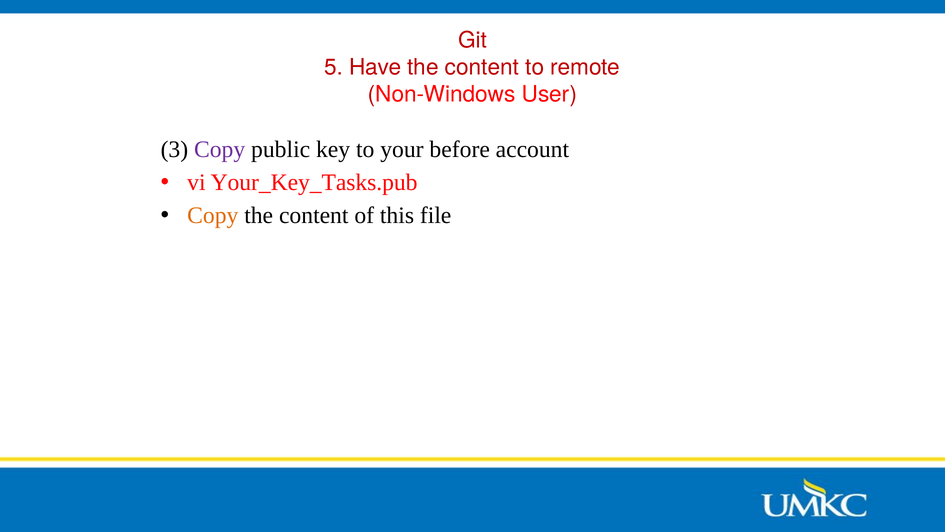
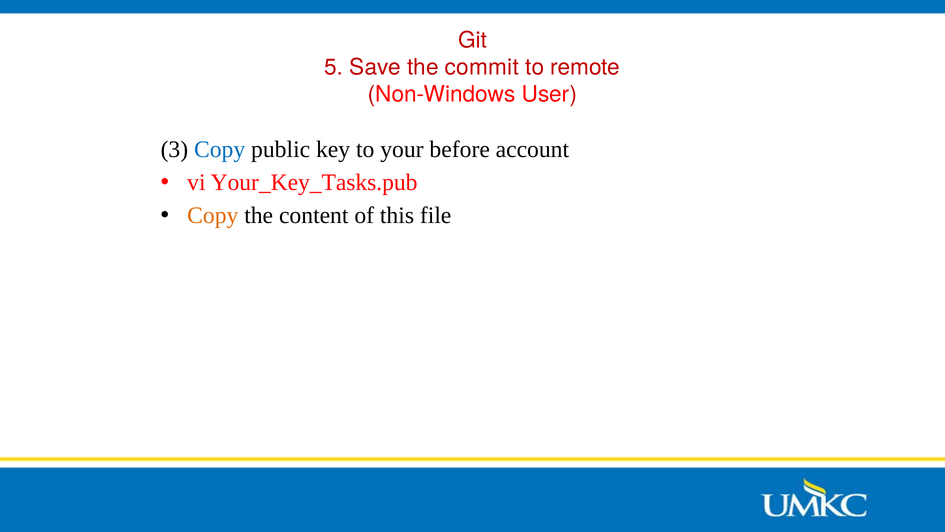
Have: Have -> Save (375, 67)
content: content -> commit (482, 67)
Copy colour: purple -> blue (220, 149)
